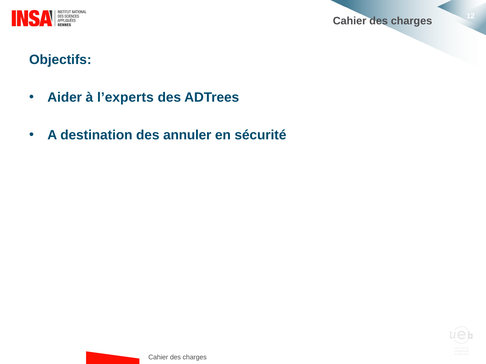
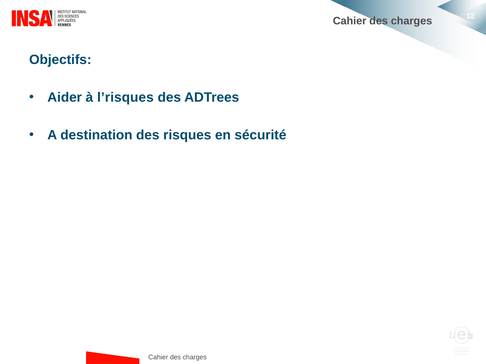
l’experts: l’experts -> l’risques (125, 98)
annuler: annuler -> risques (187, 135)
